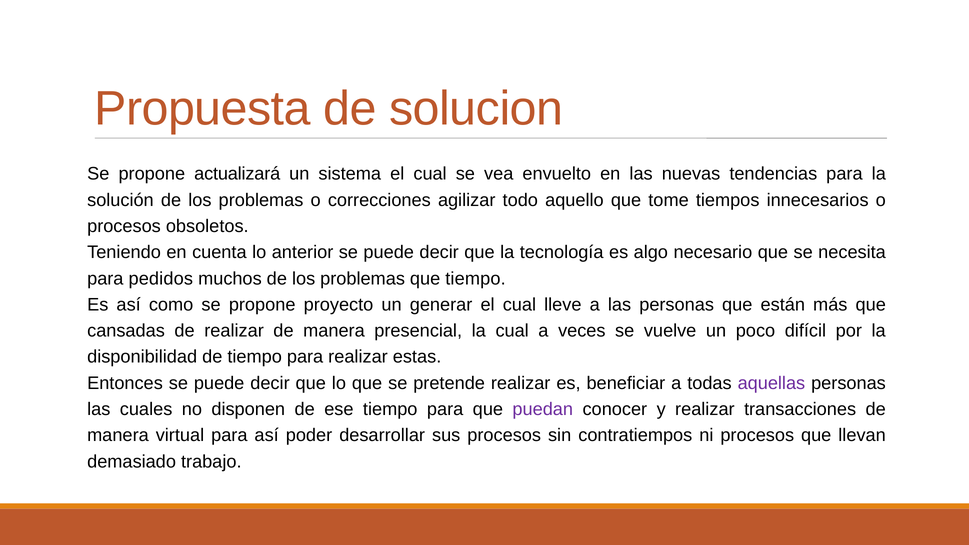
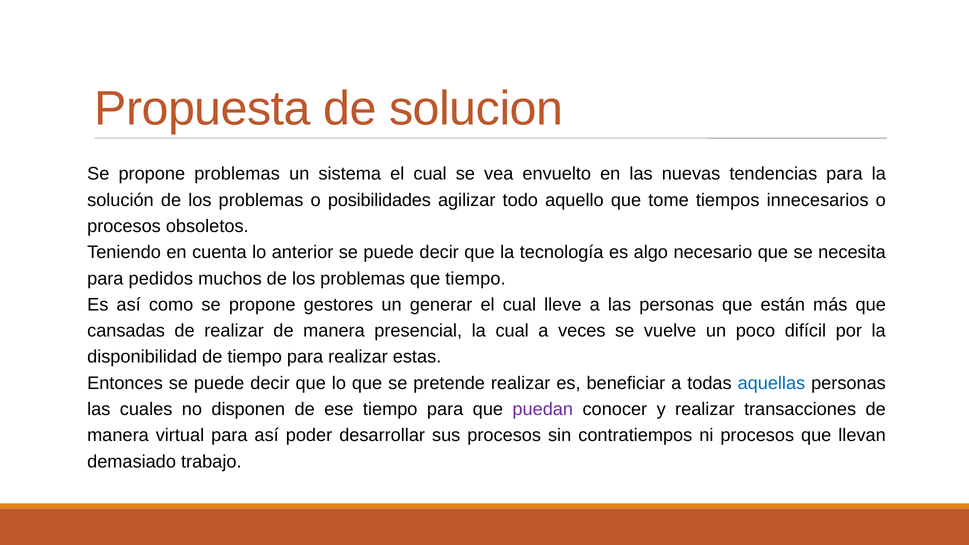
propone actualizará: actualizará -> problemas (237, 174)
correcciones: correcciones -> posibilidades (379, 200)
proyecto: proyecto -> gestores (339, 305)
aquellas colour: purple -> blue (771, 383)
